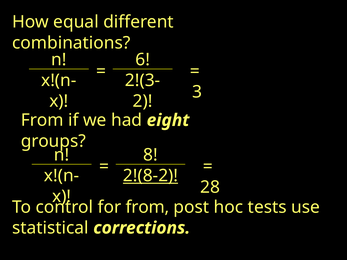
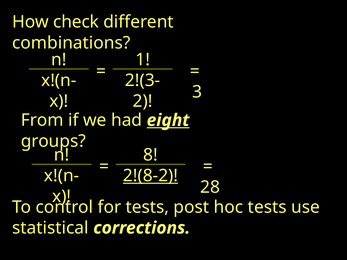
equal: equal -> check (76, 22)
6: 6 -> 1 (143, 60)
eight underline: none -> present (168, 120)
for from: from -> tests (147, 207)
